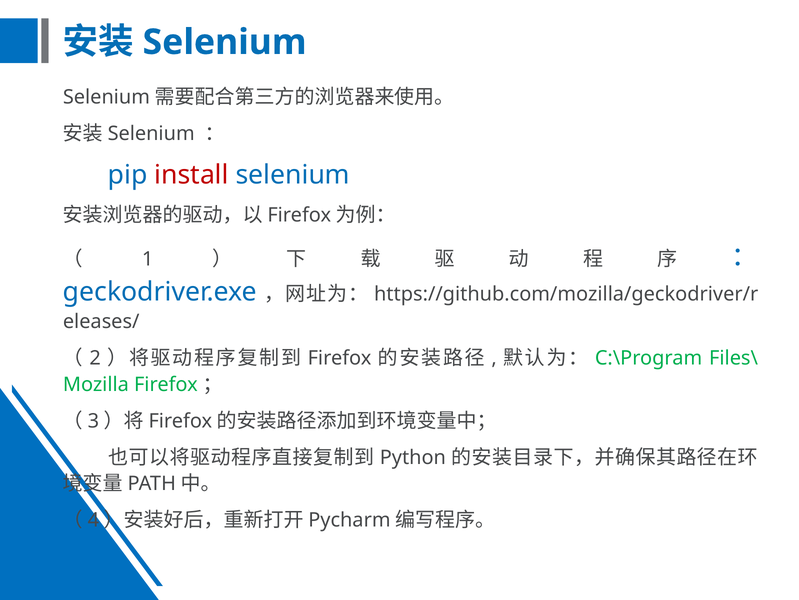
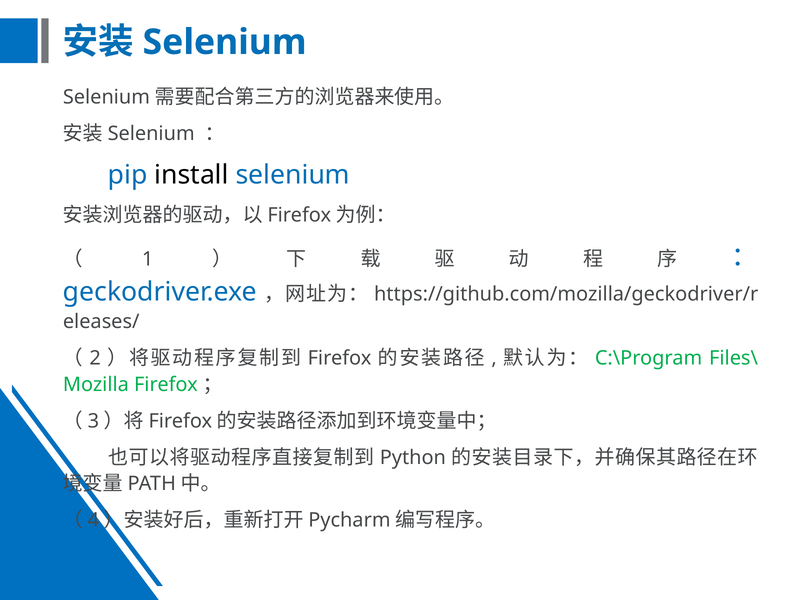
install colour: red -> black (192, 175)
